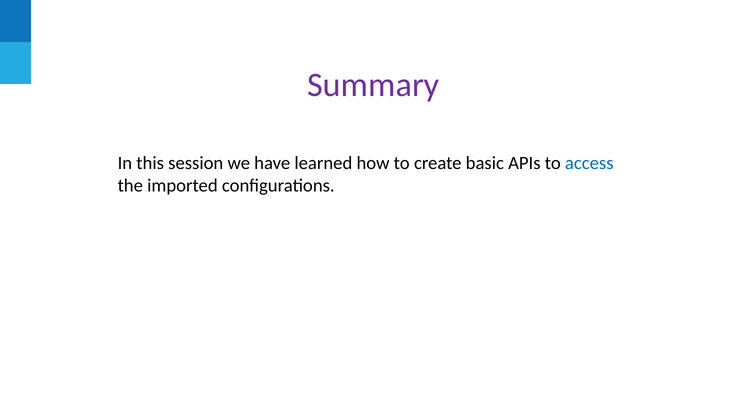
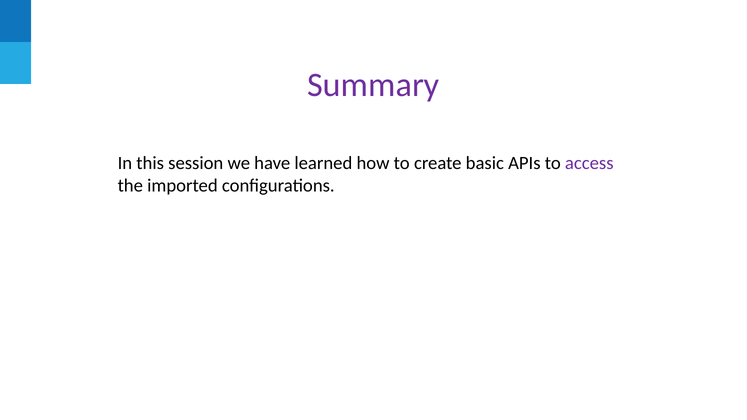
access colour: blue -> purple (589, 163)
